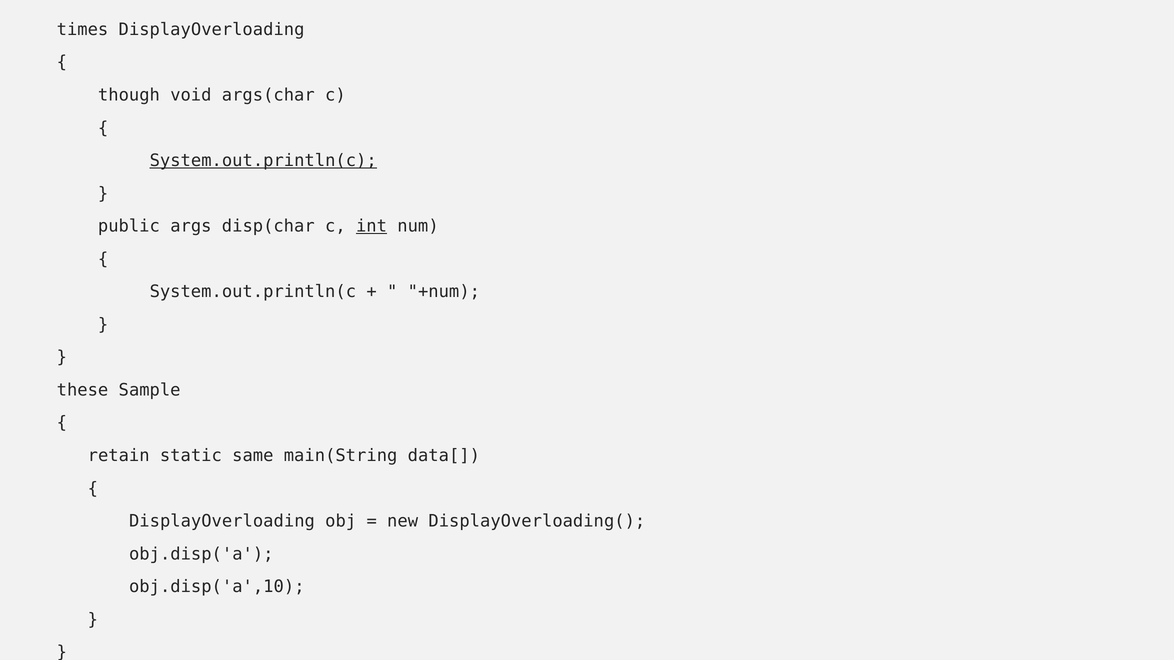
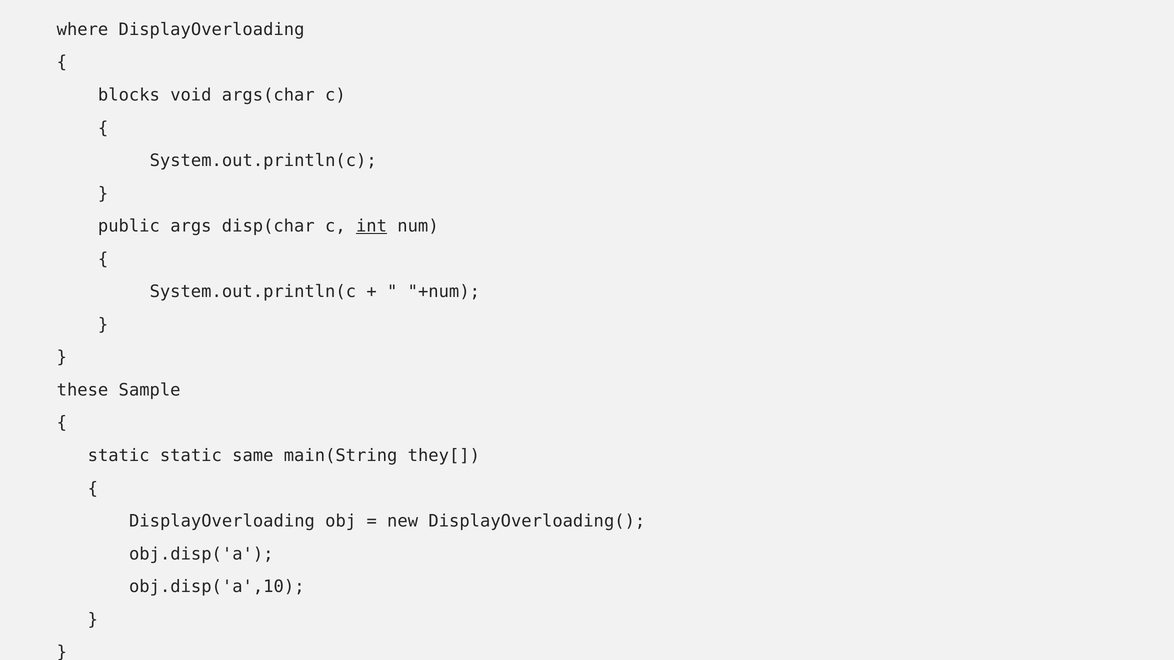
times: times -> where (83, 30)
though: though -> blocks (129, 95)
System.out.println(c underline: present -> none (263, 161)
retain: retain -> static (119, 456)
data[: data[ -> they[ (444, 456)
